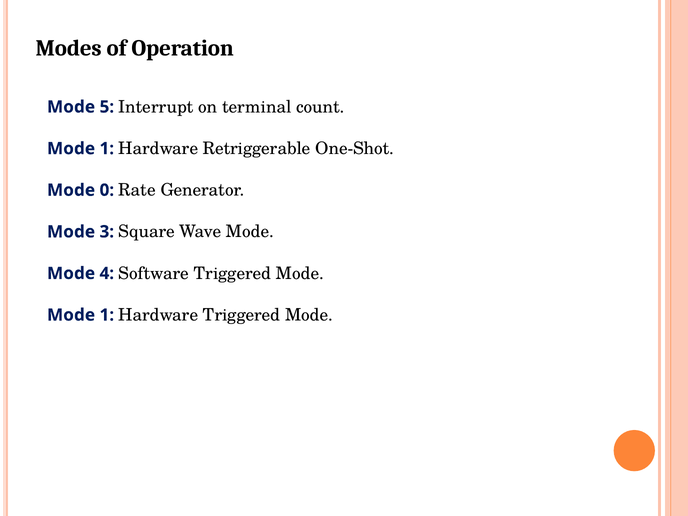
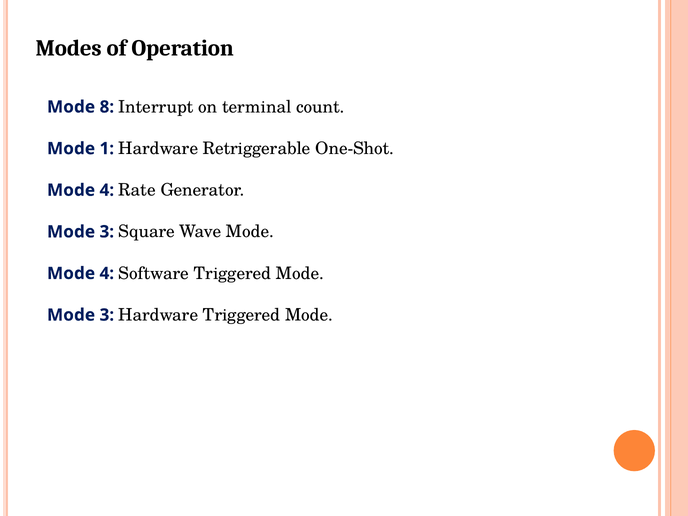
5: 5 -> 8 (107, 107)
0: 0 -> 4 (107, 190)
1: 1 -> 3 (107, 315)
